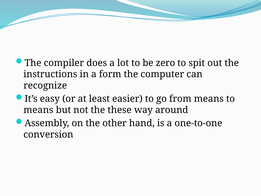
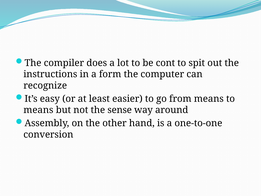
zero: zero -> cont (165, 63)
these: these -> sense (120, 110)
